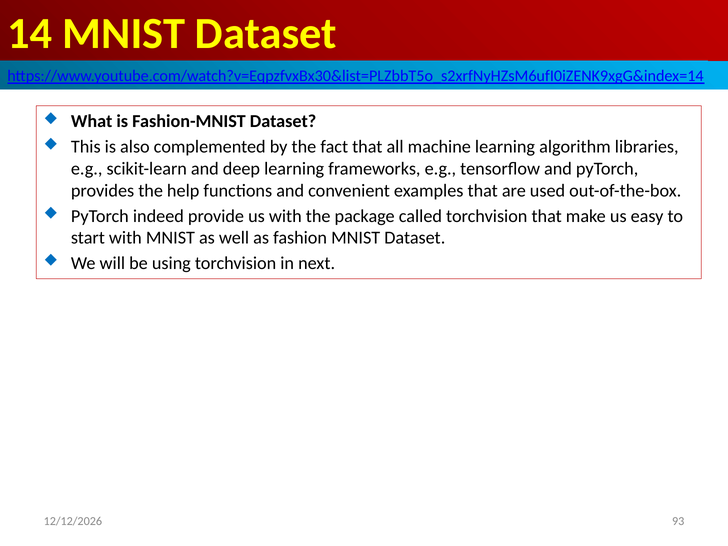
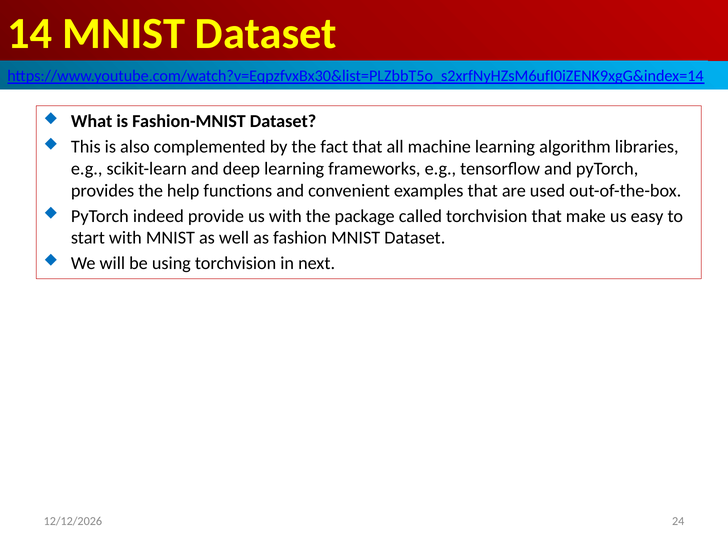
93: 93 -> 24 (678, 521)
